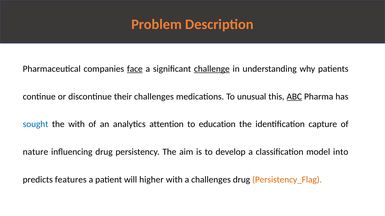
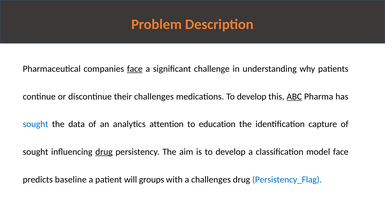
challenge underline: present -> none (212, 69)
medications To unusual: unusual -> develop (252, 97)
the with: with -> data (77, 125)
nature: nature -> sought (36, 152)
drug underline: none -> present (104, 152)
model into: into -> face (341, 152)
features: features -> baseline (71, 180)
higher: higher -> groups (152, 180)
Persistency_Flag colour: orange -> blue (287, 180)
